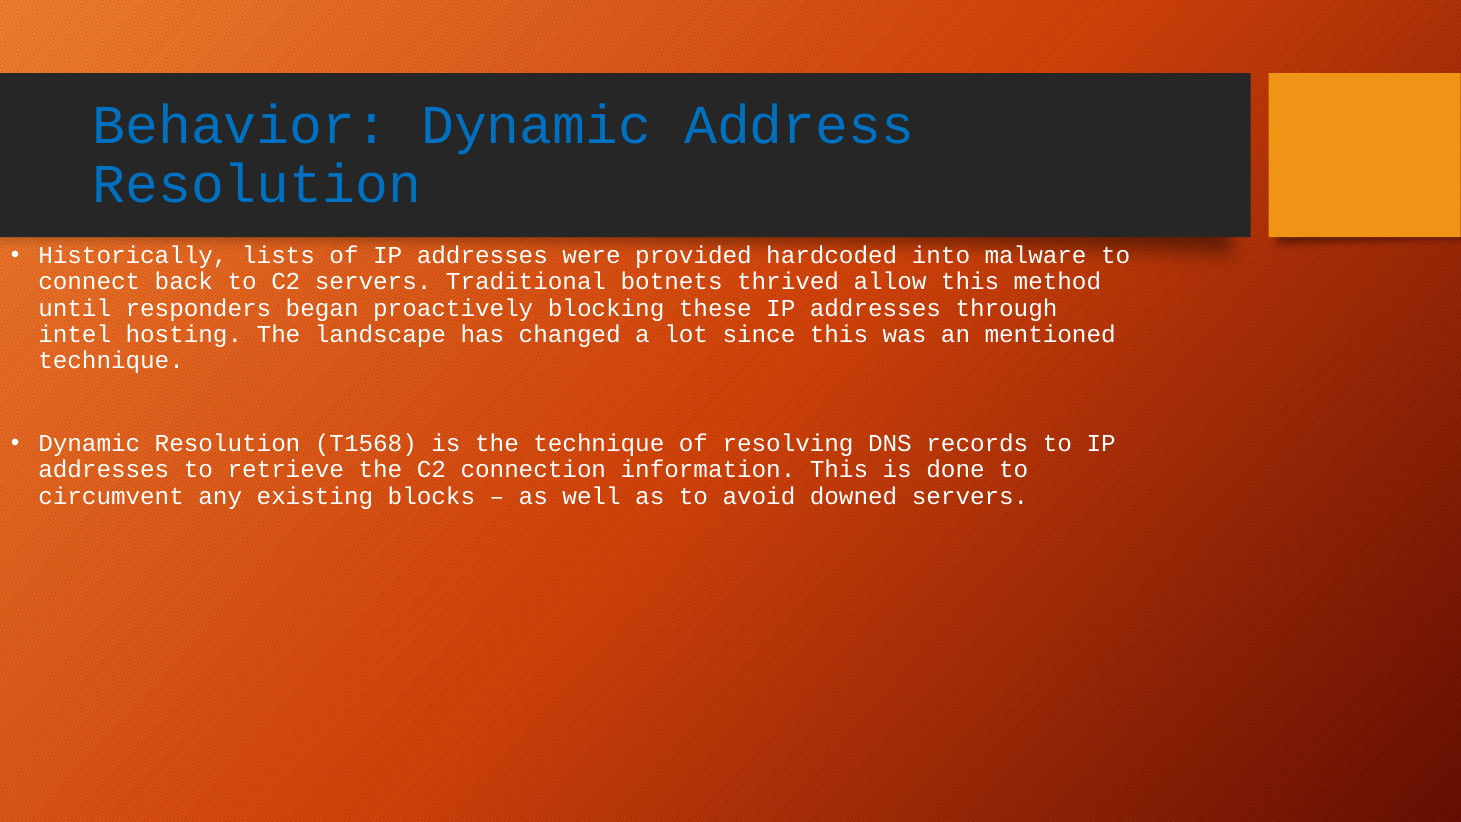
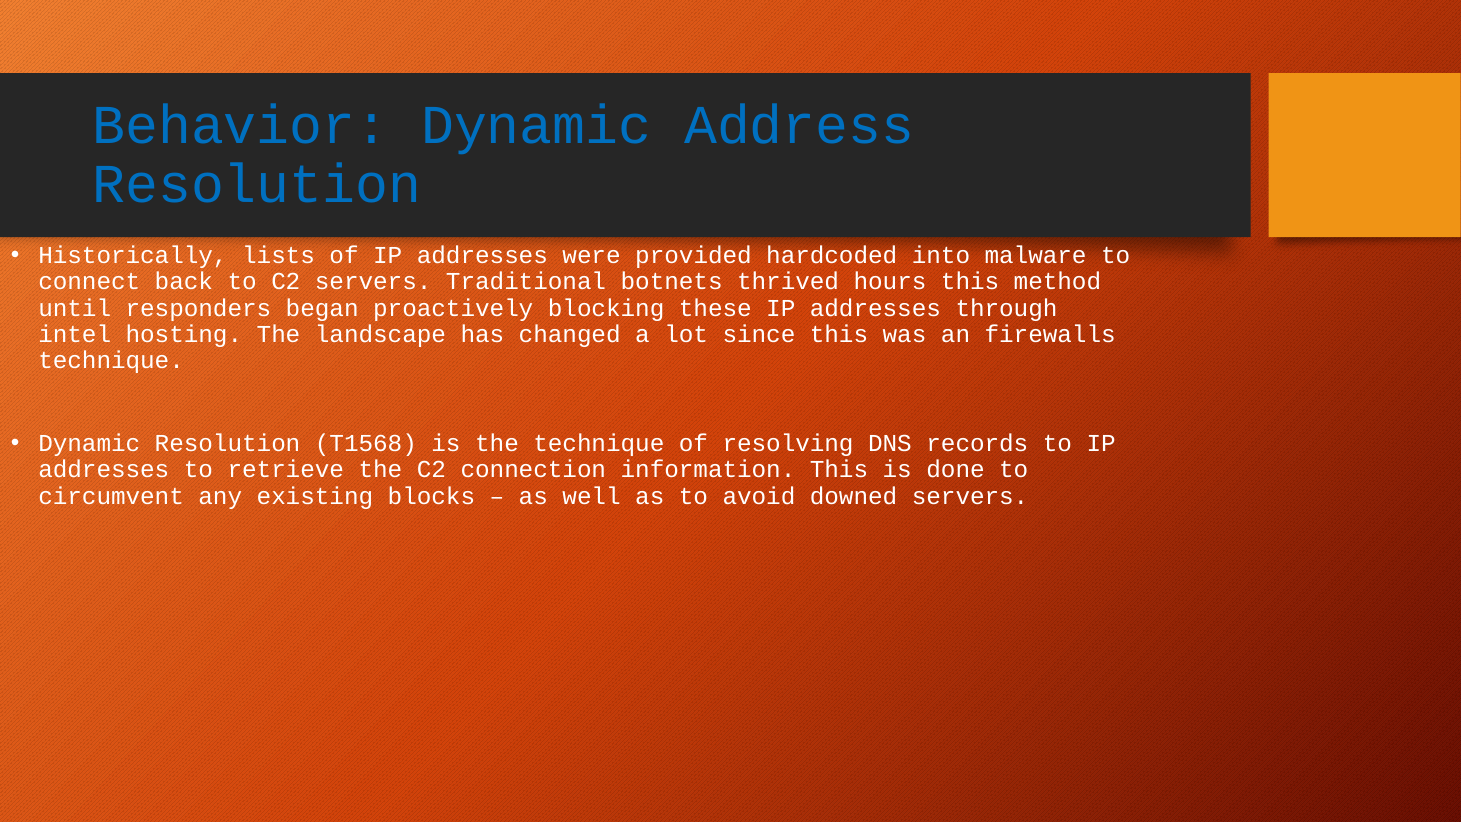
allow: allow -> hours (890, 282)
mentioned: mentioned -> firewalls (1050, 334)
